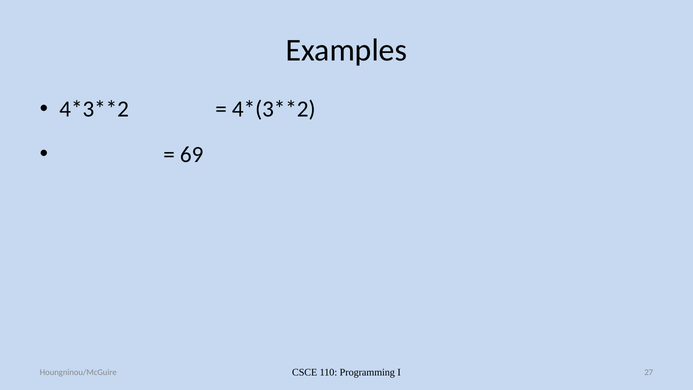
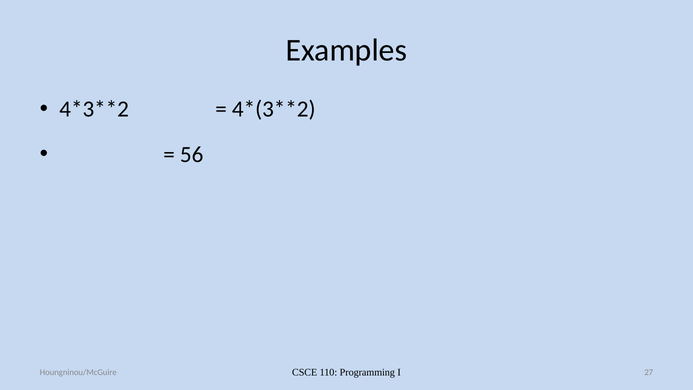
69: 69 -> 56 (192, 154)
